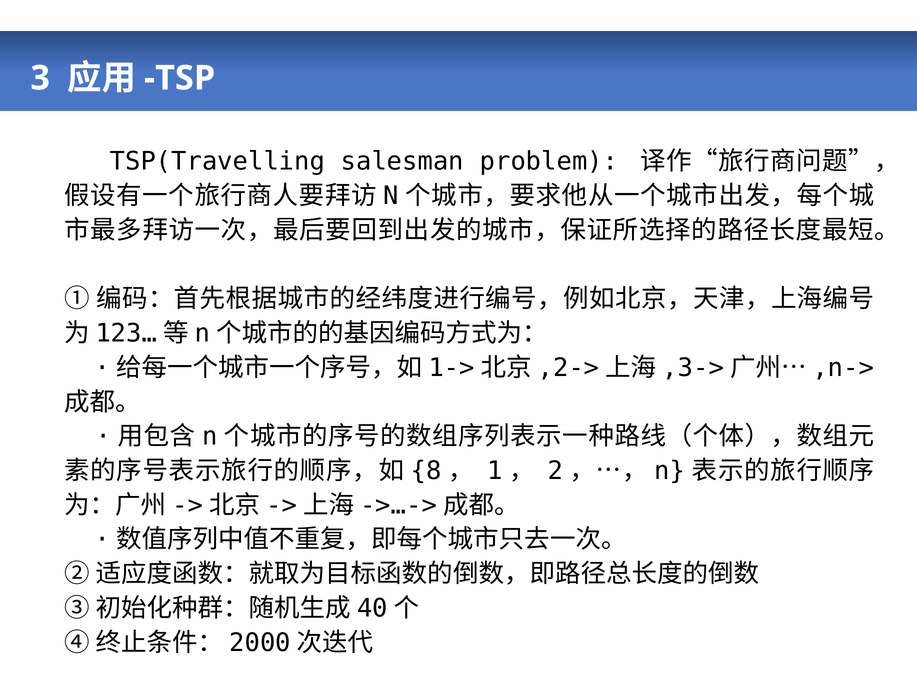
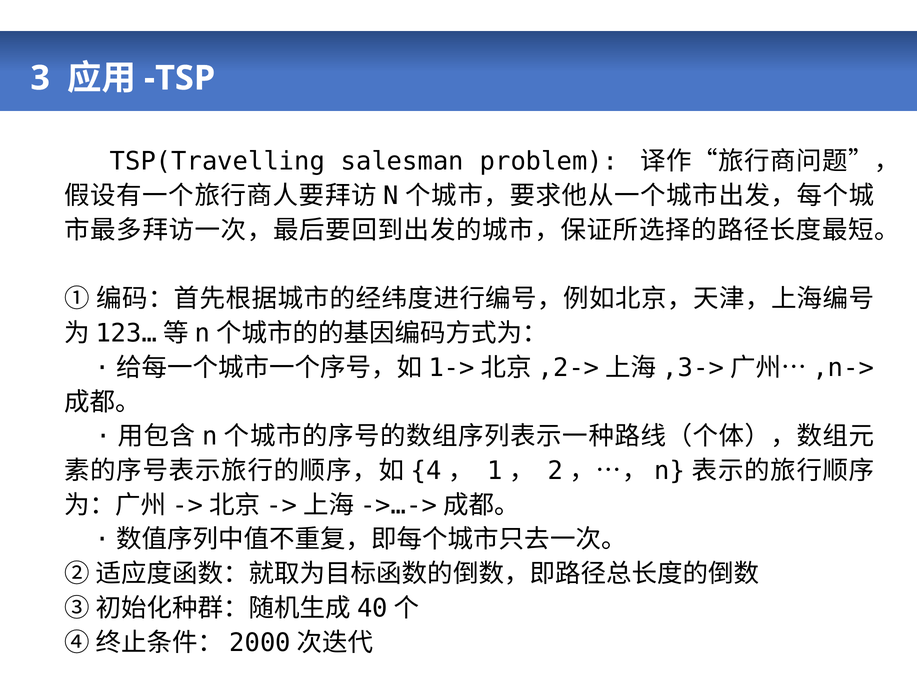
8: 8 -> 4 (426, 471)
